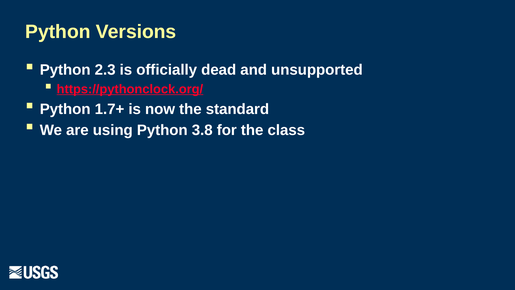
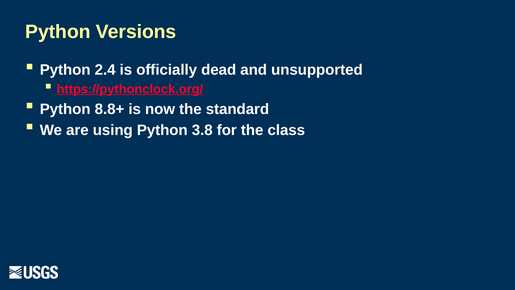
2.3: 2.3 -> 2.4 (105, 70)
1.7+: 1.7+ -> 8.8+ (109, 109)
